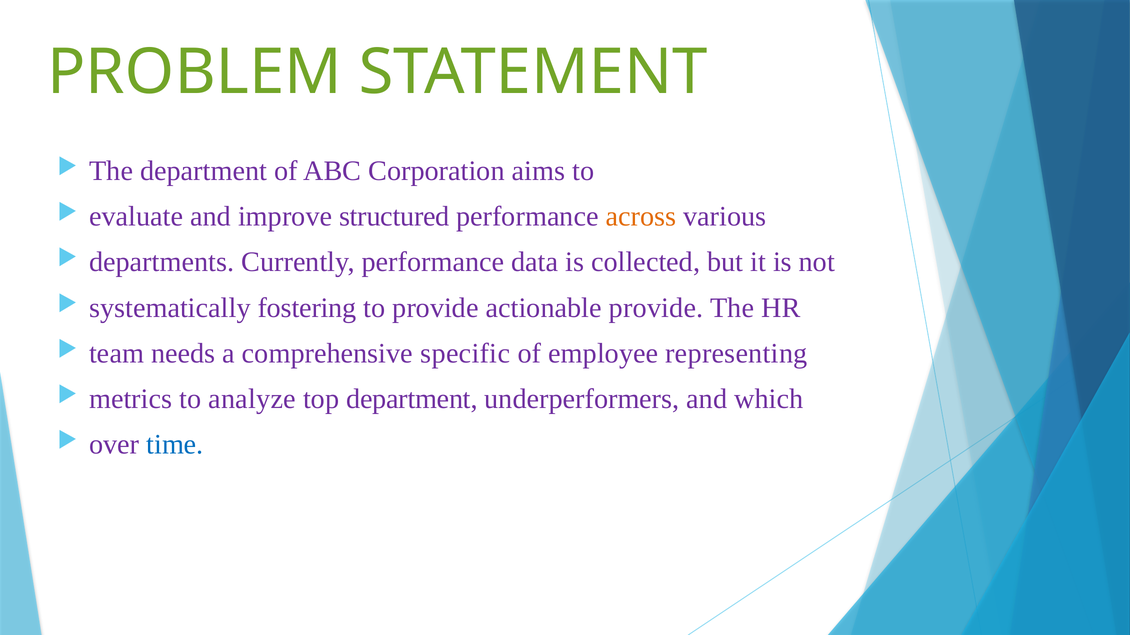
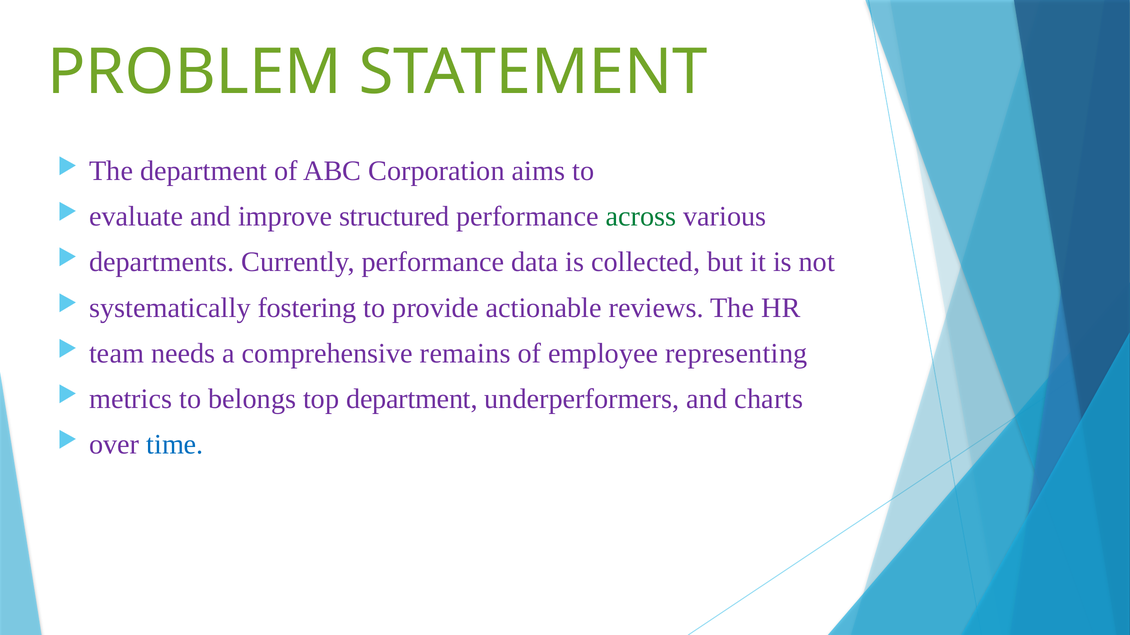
across colour: orange -> green (641, 217)
actionable provide: provide -> reviews (656, 308)
specific: specific -> remains (465, 354)
analyze: analyze -> belongs (252, 399)
which: which -> charts (769, 399)
